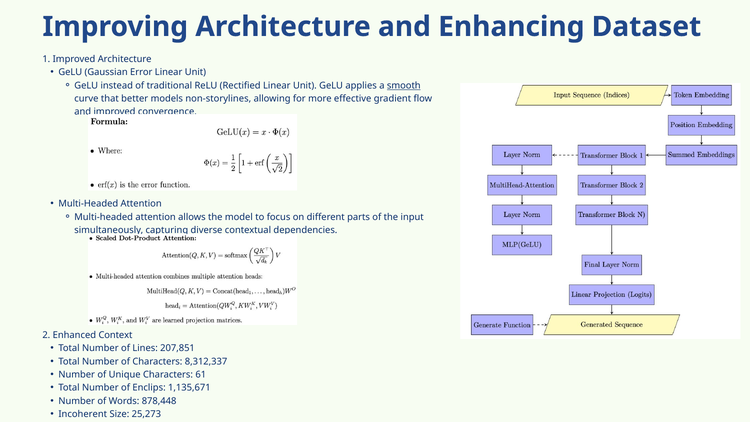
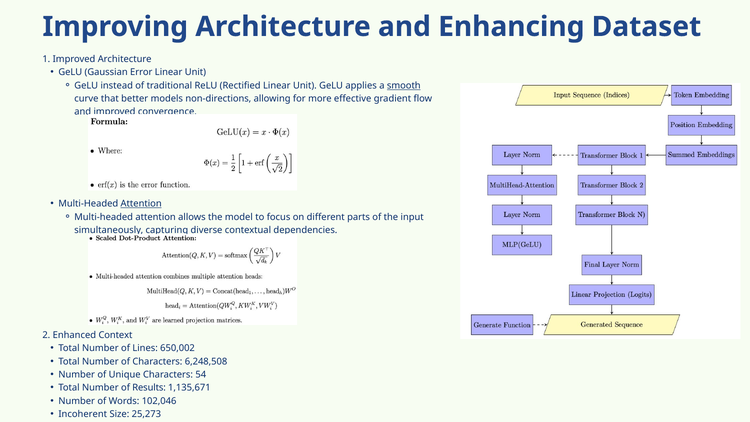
non-storylines: non-storylines -> non-directions (218, 99)
Attention underline: none -> present (141, 204)
207,851: 207,851 -> 650,002 (178, 348)
8,312,337: 8,312,337 -> 6,248,508 (206, 361)
61: 61 -> 54 (201, 375)
Enclips: Enclips -> Results (149, 388)
878,448: 878,448 -> 102,046 (159, 401)
